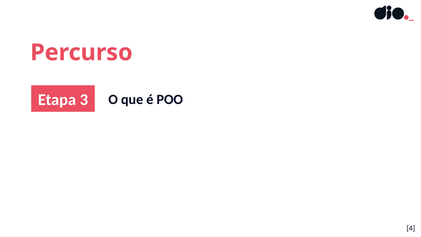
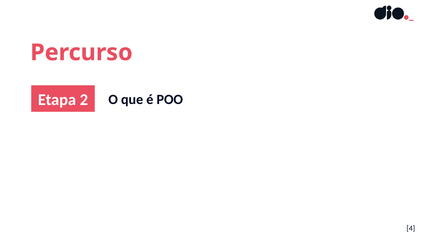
3: 3 -> 2 (84, 100)
